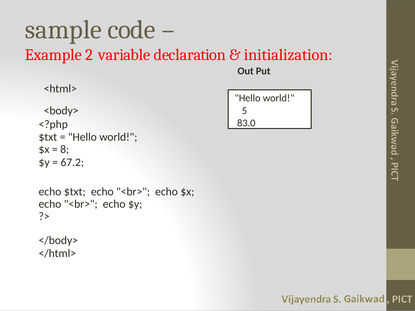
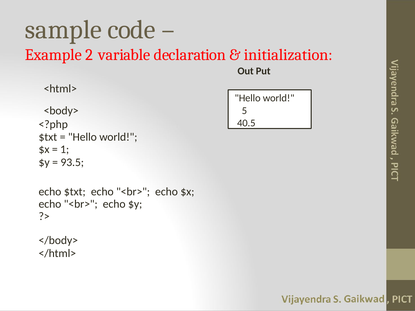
83.0: 83.0 -> 40.5 (246, 123)
8: 8 -> 1 (65, 150)
67.2: 67.2 -> 93.5 (72, 163)
